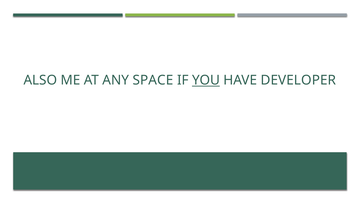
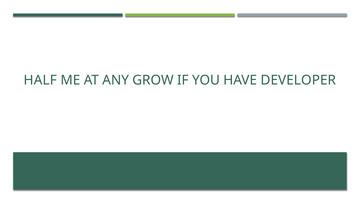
ALSO: ALSO -> HALF (40, 80)
SPACE: SPACE -> GROW (153, 80)
YOU underline: present -> none (206, 80)
